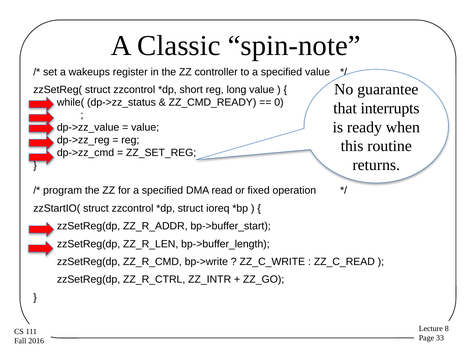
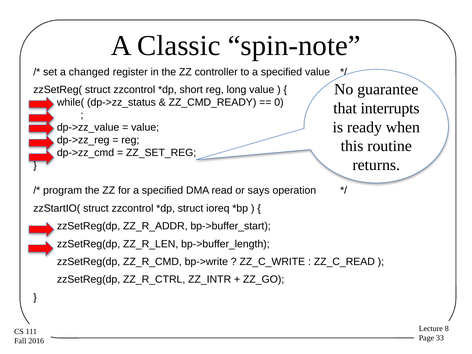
wakeups: wakeups -> changed (89, 72)
fixed: fixed -> says (259, 190)
